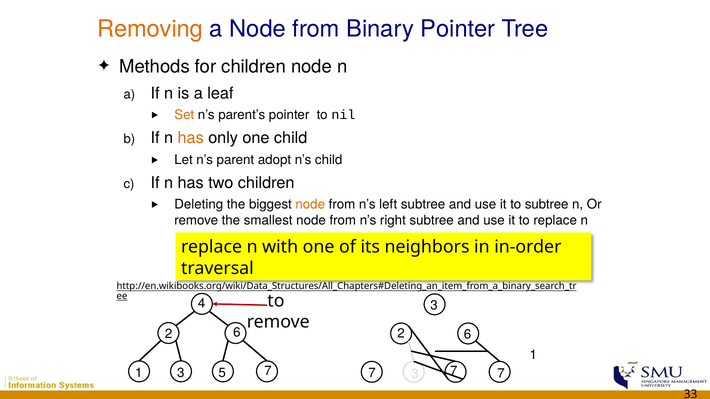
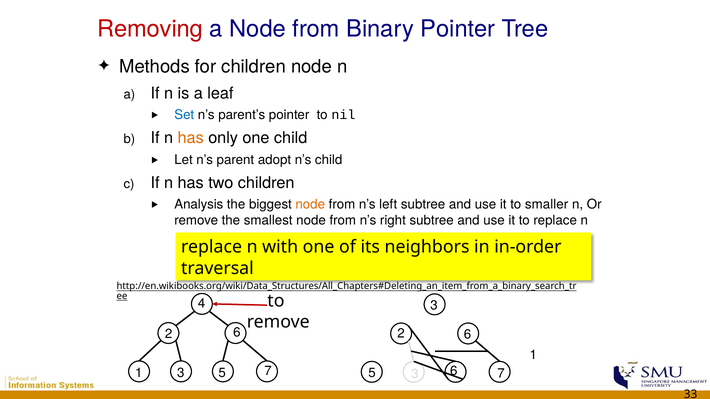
Removing colour: orange -> red (150, 29)
Set colour: orange -> blue (184, 115)
Deleting: Deleting -> Analysis (199, 205)
to subtree: subtree -> smaller (547, 205)
7: 7 -> 5 (372, 373)
3 7: 7 -> 6 (454, 371)
